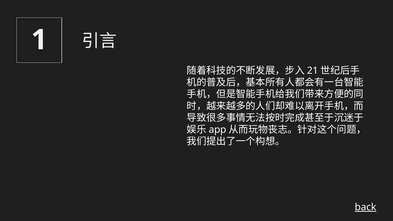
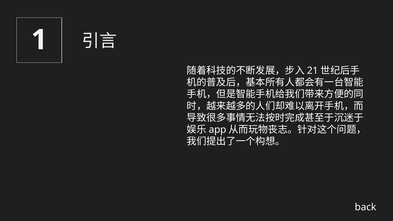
back underline: present -> none (366, 207)
